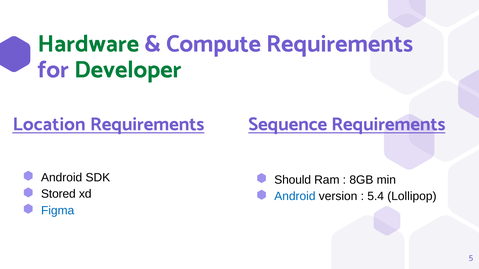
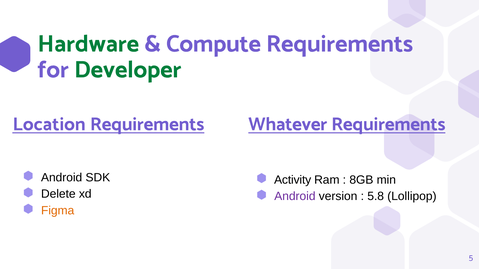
Sequence: Sequence -> Whatever (288, 124)
Should: Should -> Activity (293, 180)
Stored: Stored -> Delete (58, 194)
Android colour: blue -> purple (295, 197)
5.4: 5.4 -> 5.8 (376, 197)
Figma colour: blue -> orange (58, 211)
